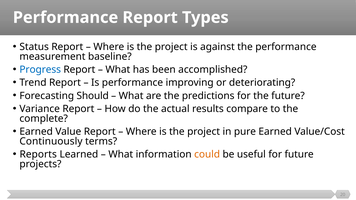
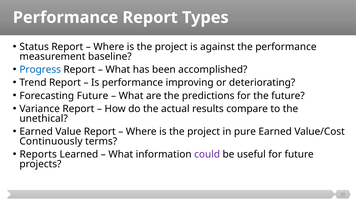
Forecasting Should: Should -> Future (93, 96)
complete: complete -> unethical (44, 119)
could colour: orange -> purple (207, 155)
